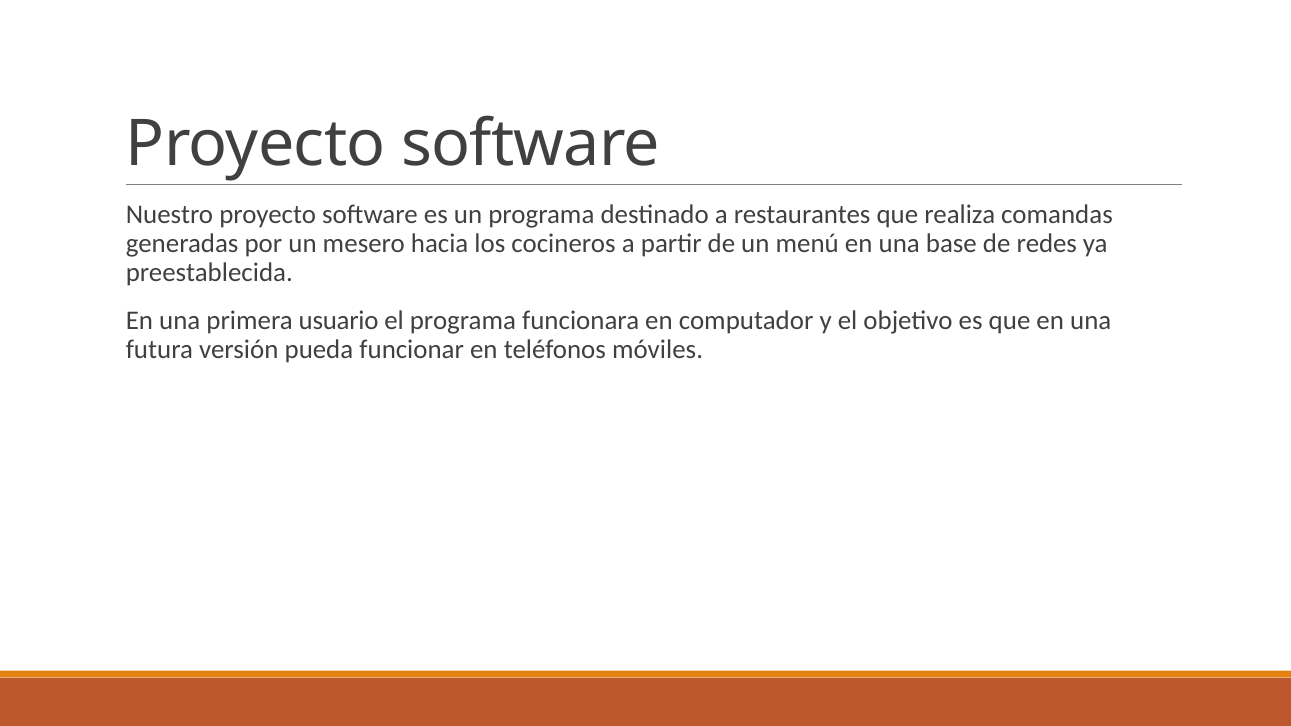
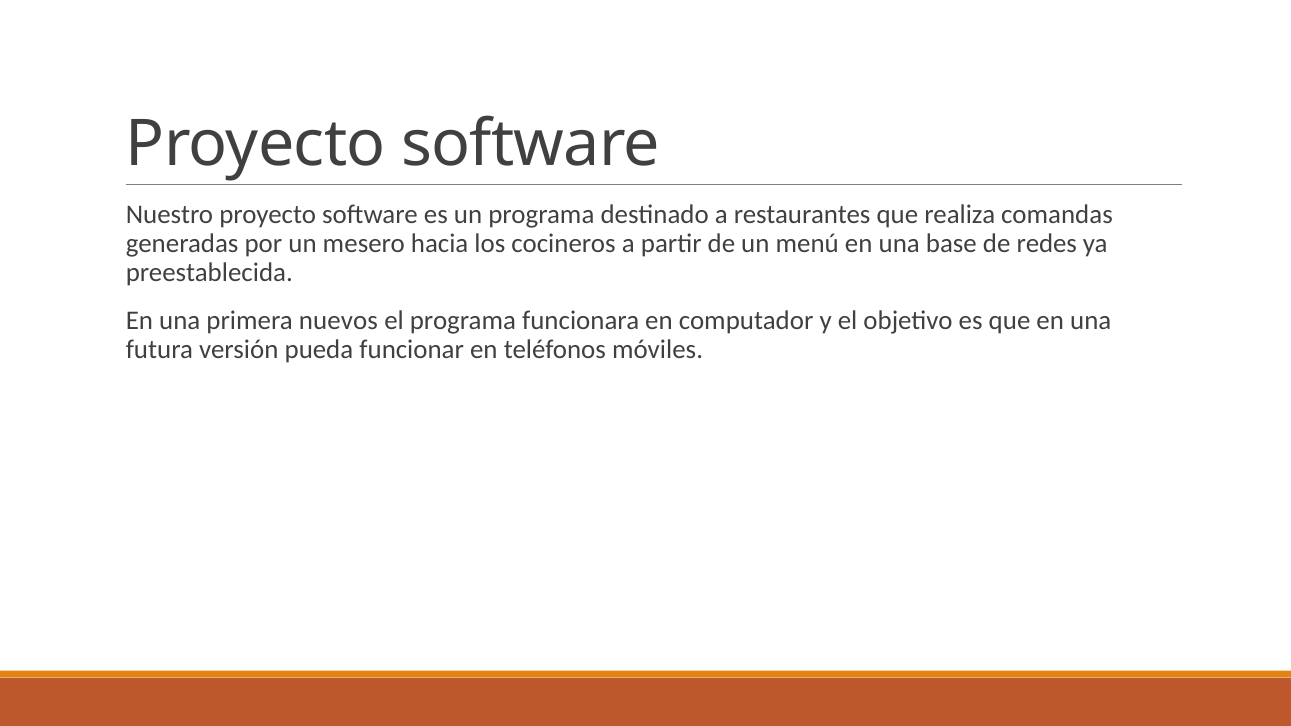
usuario: usuario -> nuevos (338, 321)
